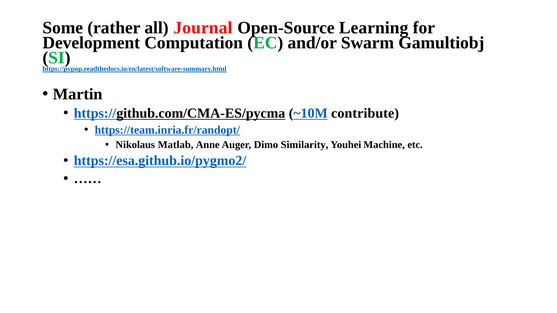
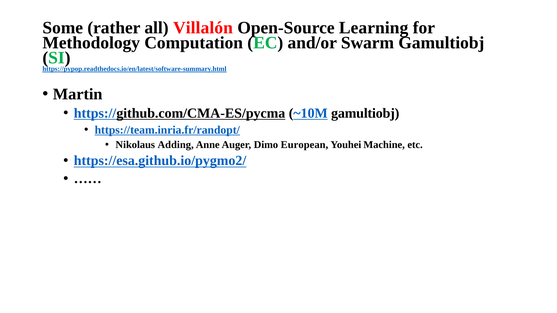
Journal: Journal -> Villalón (203, 28)
Development: Development -> Methodology (91, 43)
~10M contribute: contribute -> gamultiobj (365, 113)
Matlab: Matlab -> Adding (176, 145)
Similarity: Similarity -> European (305, 145)
